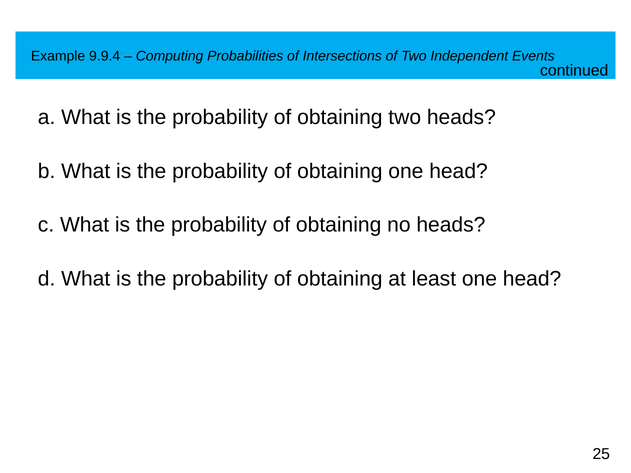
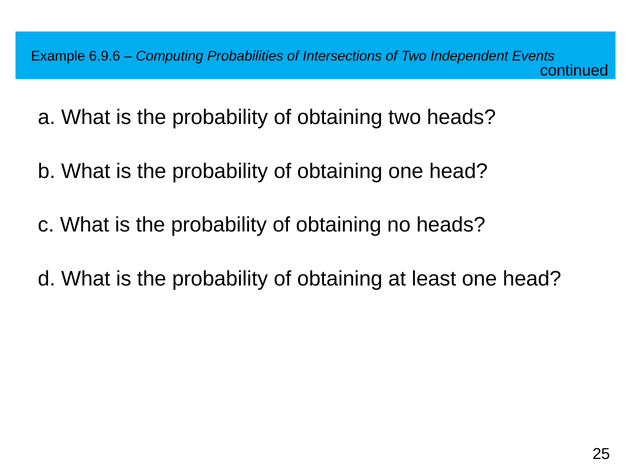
9.9.4: 9.9.4 -> 6.9.6 (105, 56)
